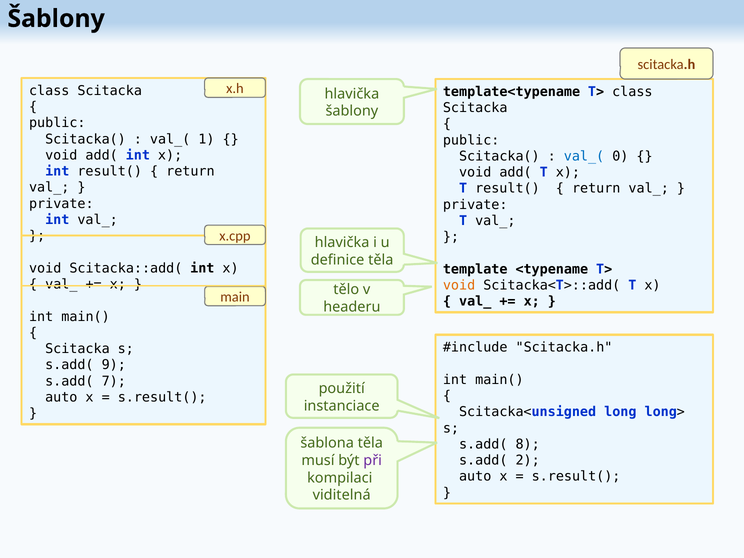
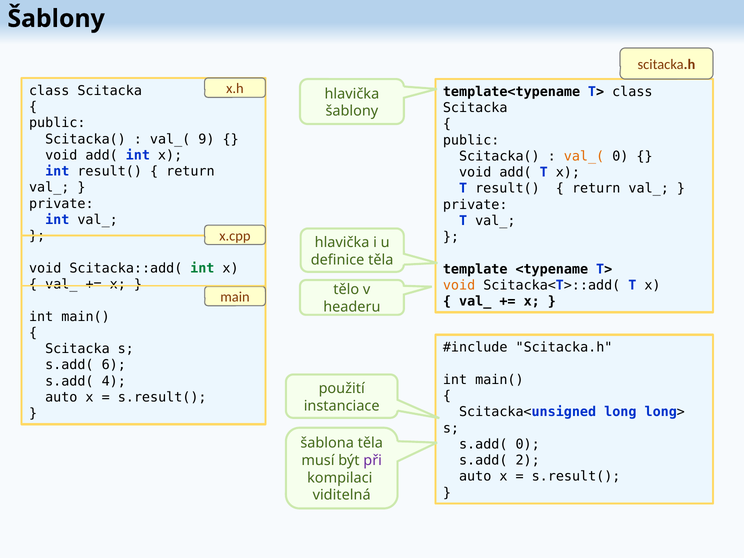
1: 1 -> 9 (206, 139)
val_( colour: blue -> orange (584, 156)
int colour: black -> green (202, 268)
9: 9 -> 6 (114, 365)
7: 7 -> 4 (114, 381)
s.add( 8: 8 -> 0 (528, 444)
